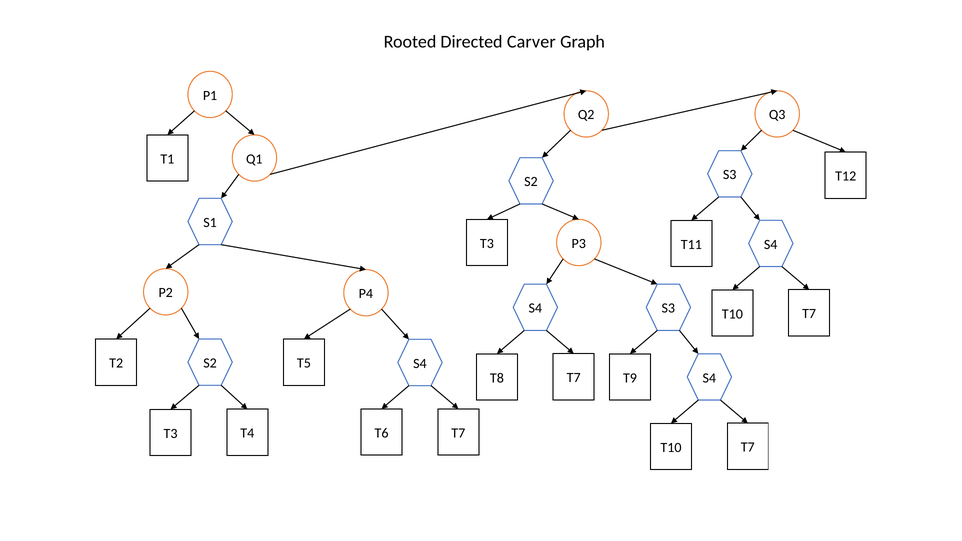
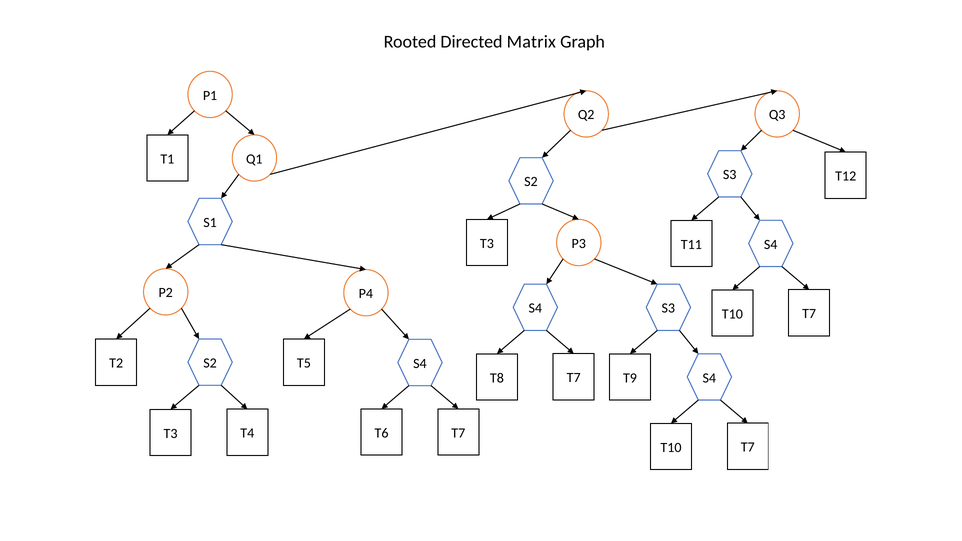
Carver: Carver -> Matrix (531, 42)
